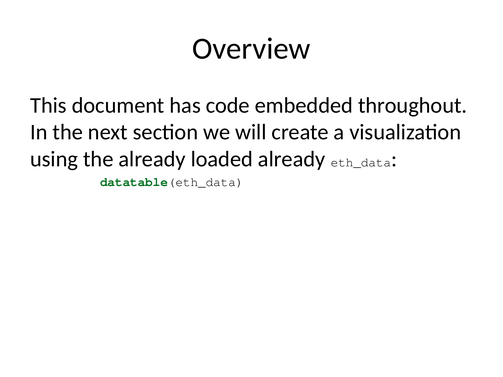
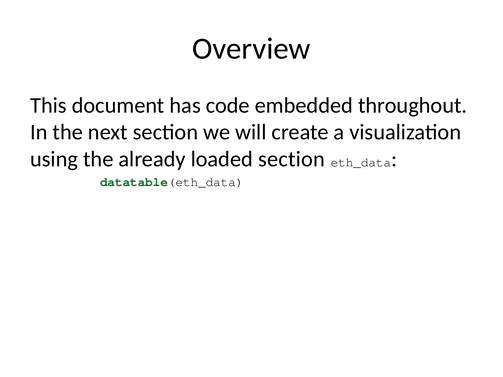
loaded already: already -> section (292, 159)
